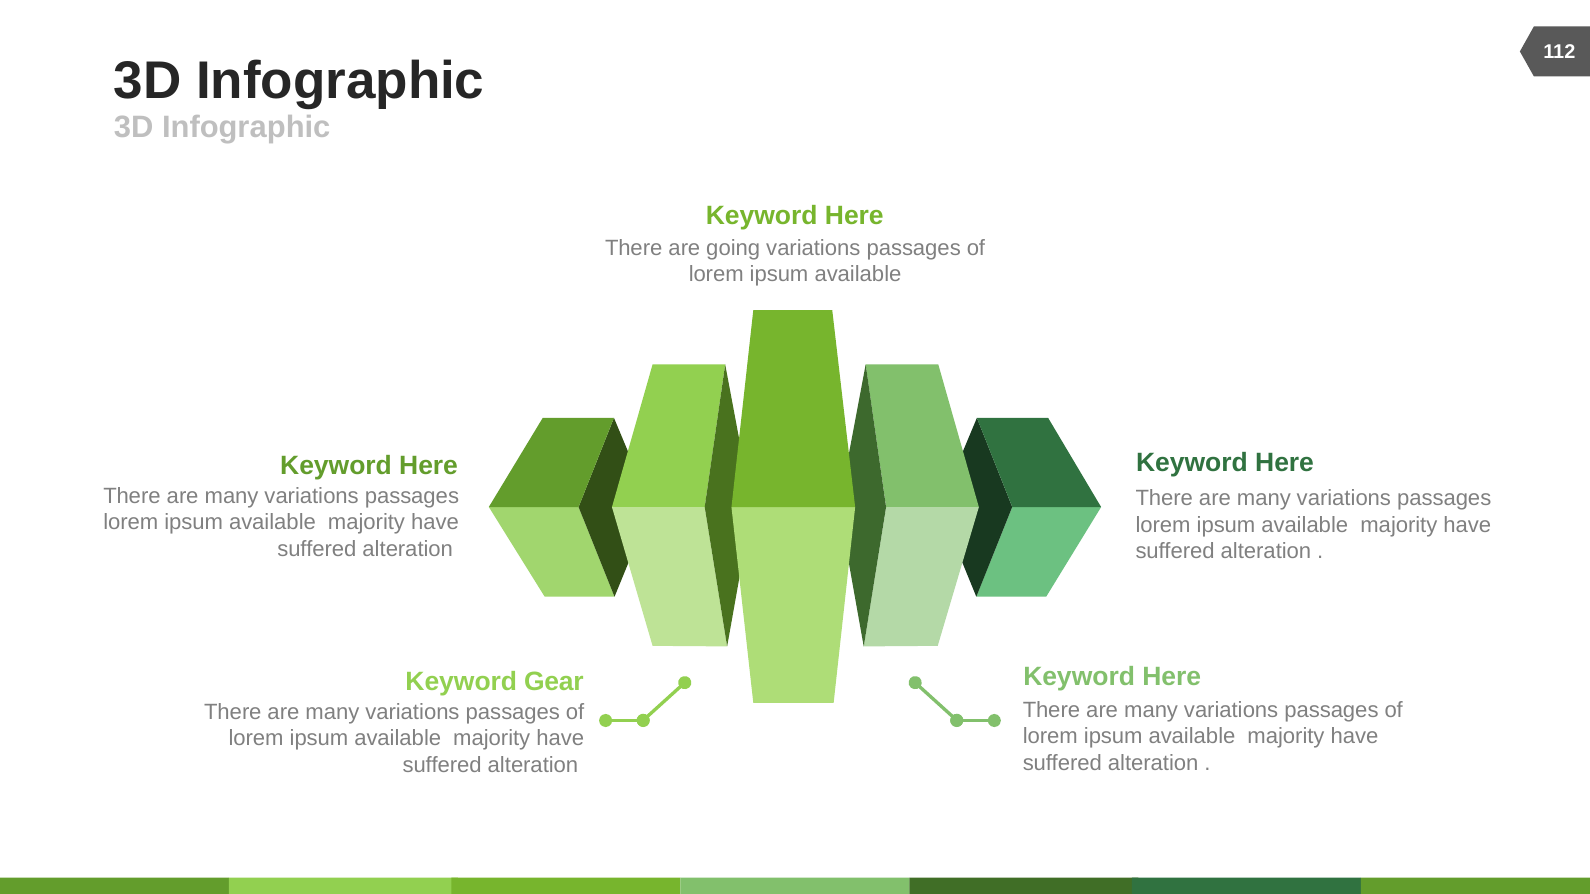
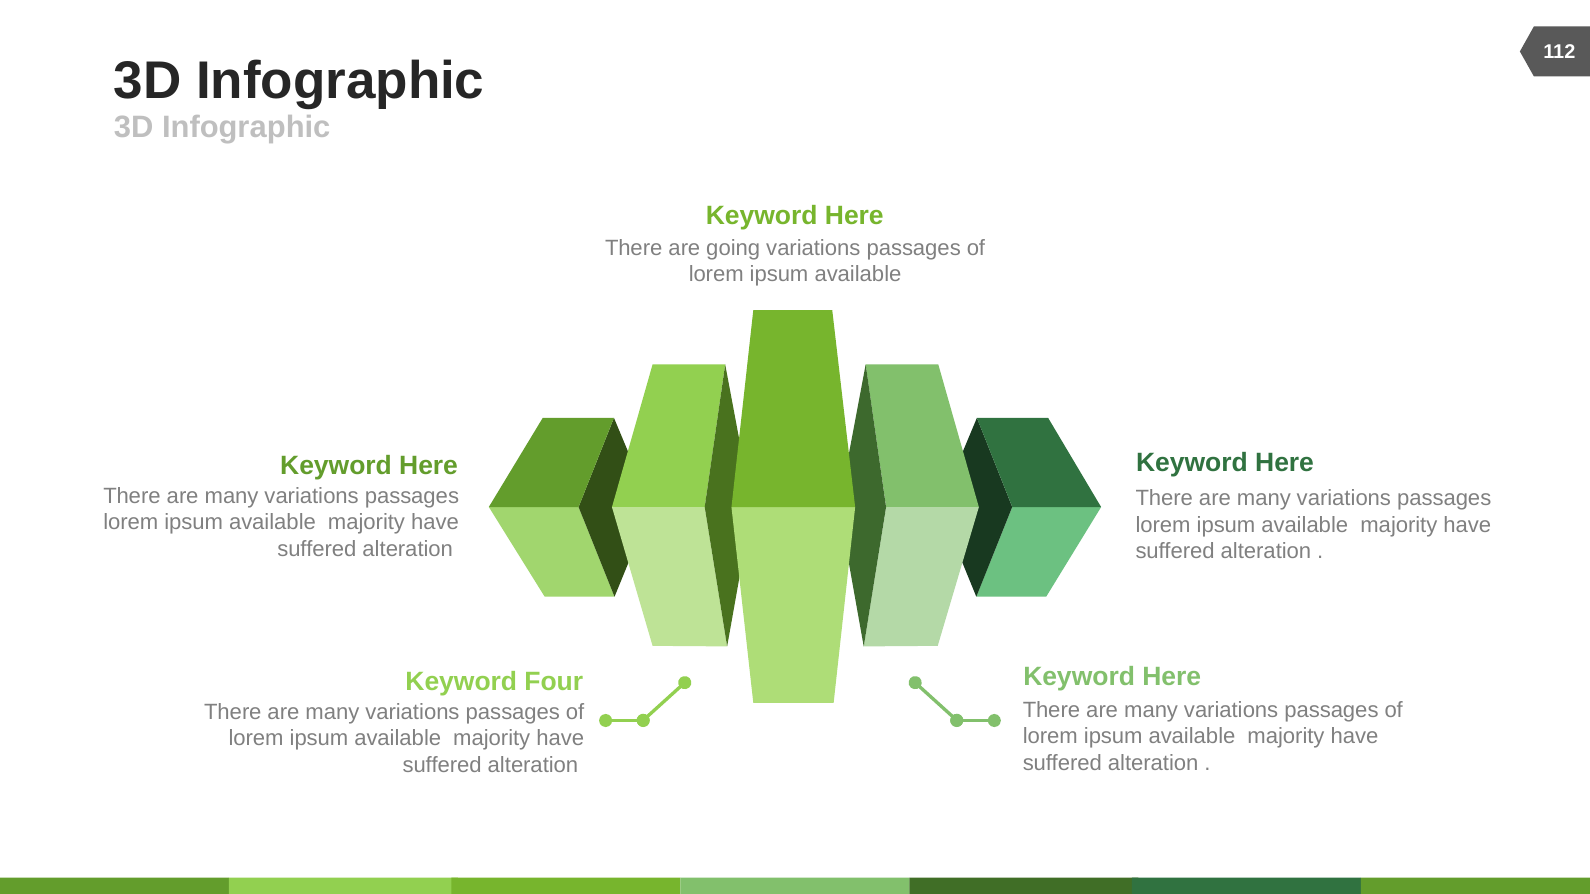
Gear: Gear -> Four (554, 682)
